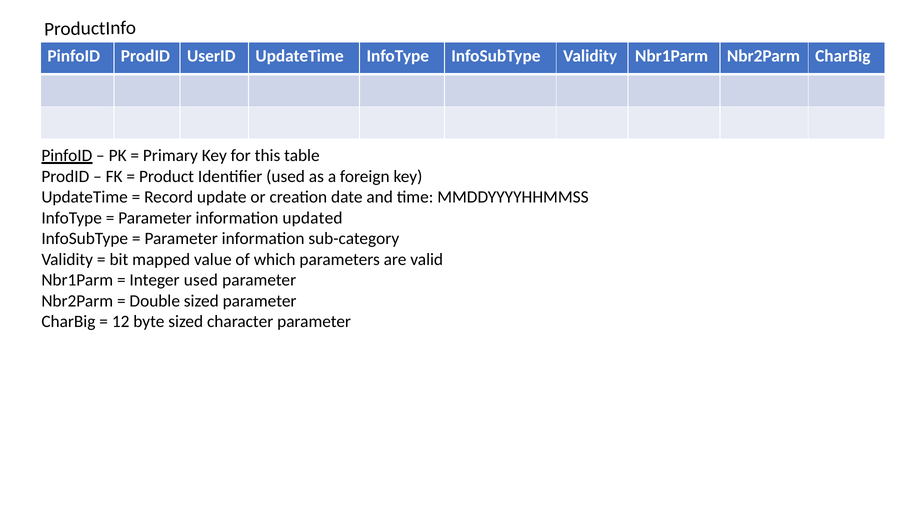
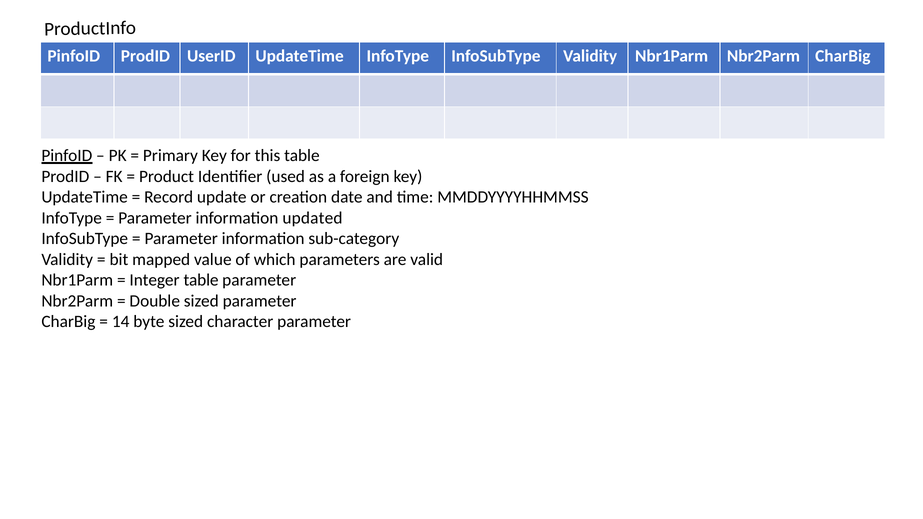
Integer used: used -> table (201, 280)
12: 12 -> 14 (121, 322)
